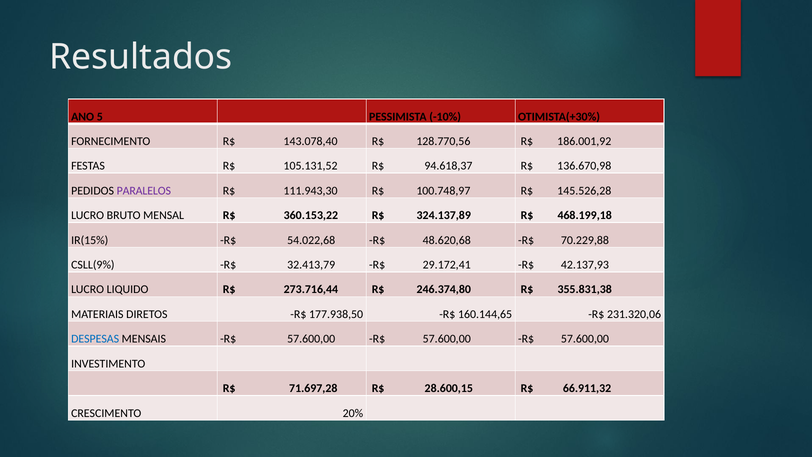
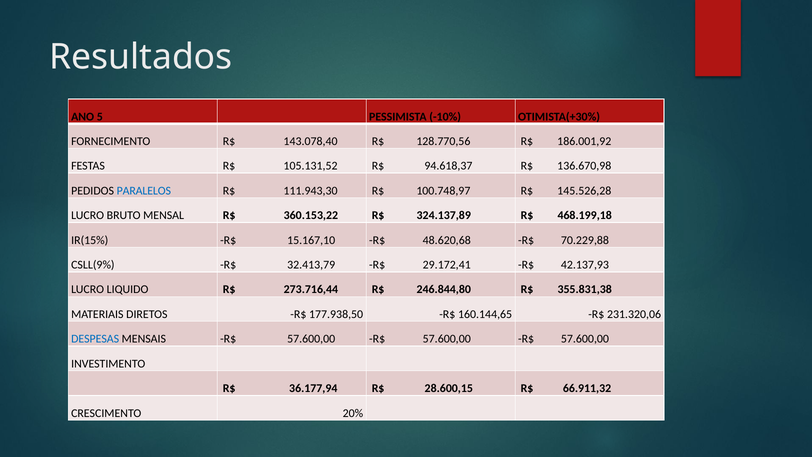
PARALELOS colour: purple -> blue (144, 191)
54.022,68: 54.022,68 -> 15.167,10 (311, 240)
246.374,80: 246.374,80 -> 246.844,80 (444, 289)
71.697,28: 71.697,28 -> 36.177,94 (313, 388)
